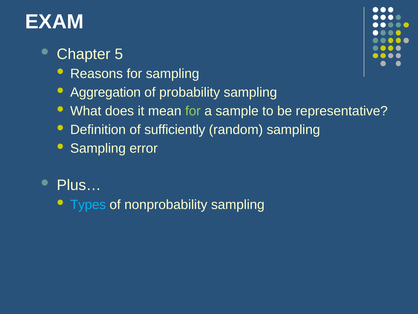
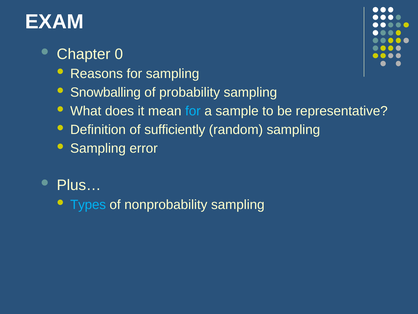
5: 5 -> 0 (119, 54)
Aggregation: Aggregation -> Snowballing (106, 92)
for colour: light green -> light blue (193, 111)
